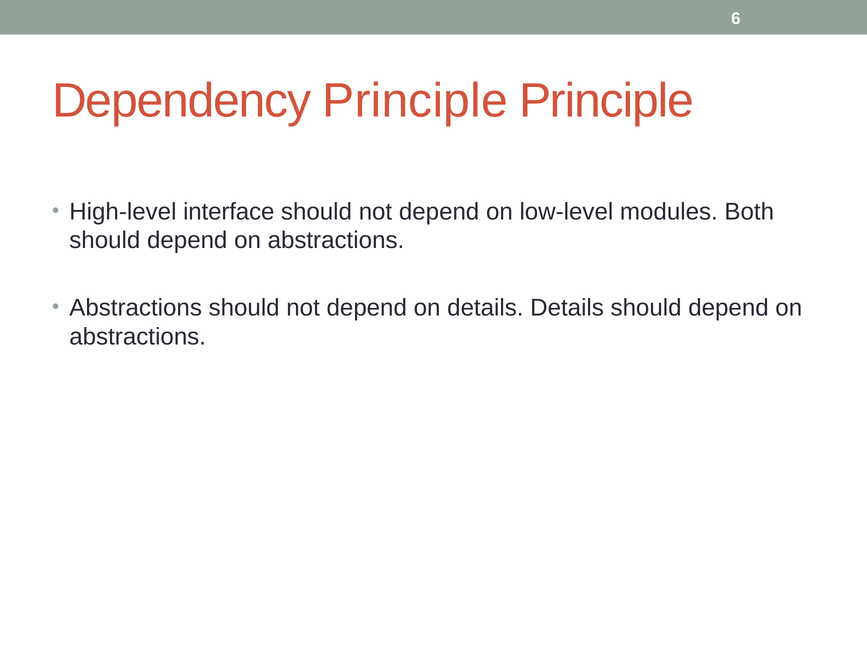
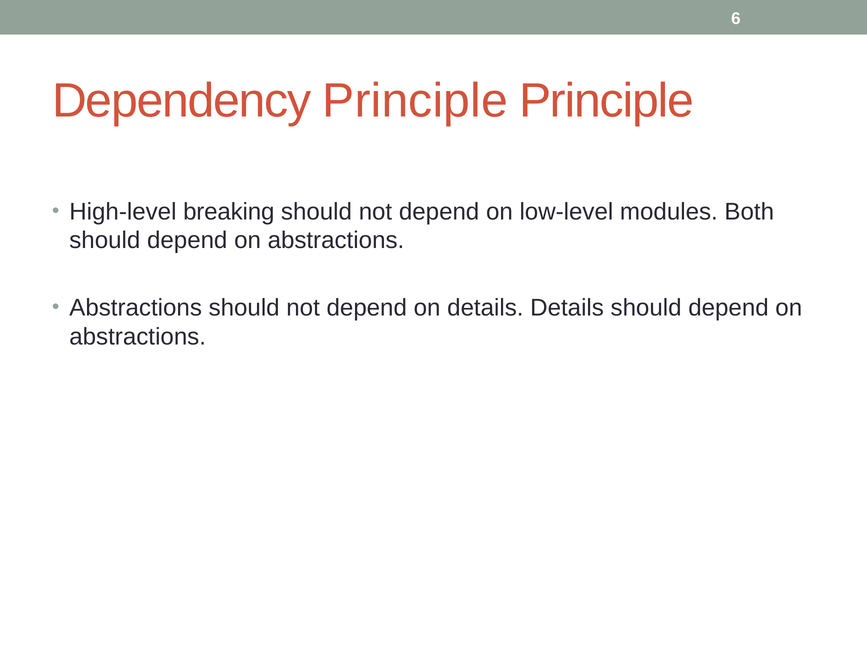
interface: interface -> breaking (229, 212)
